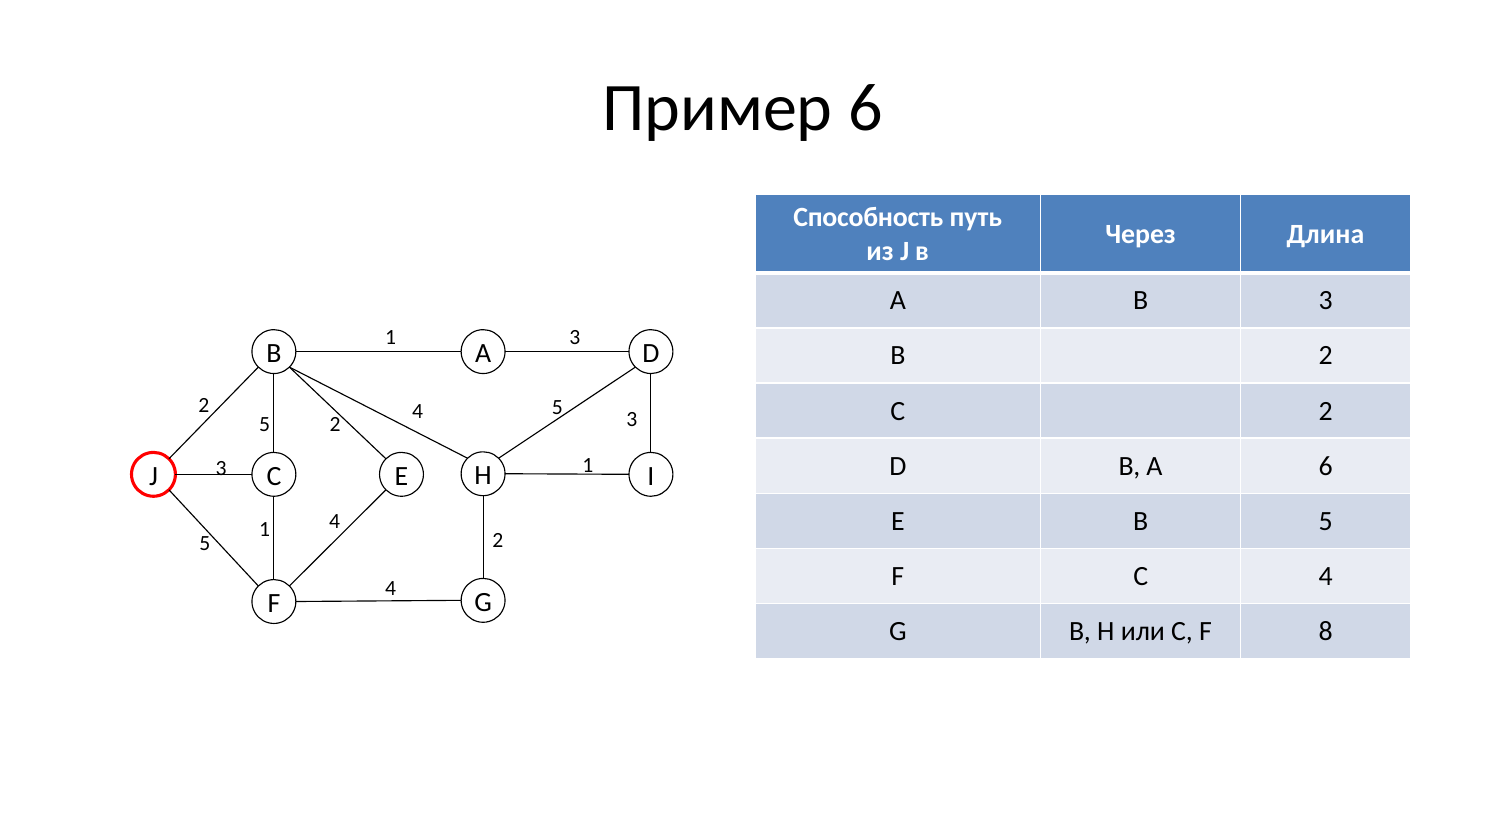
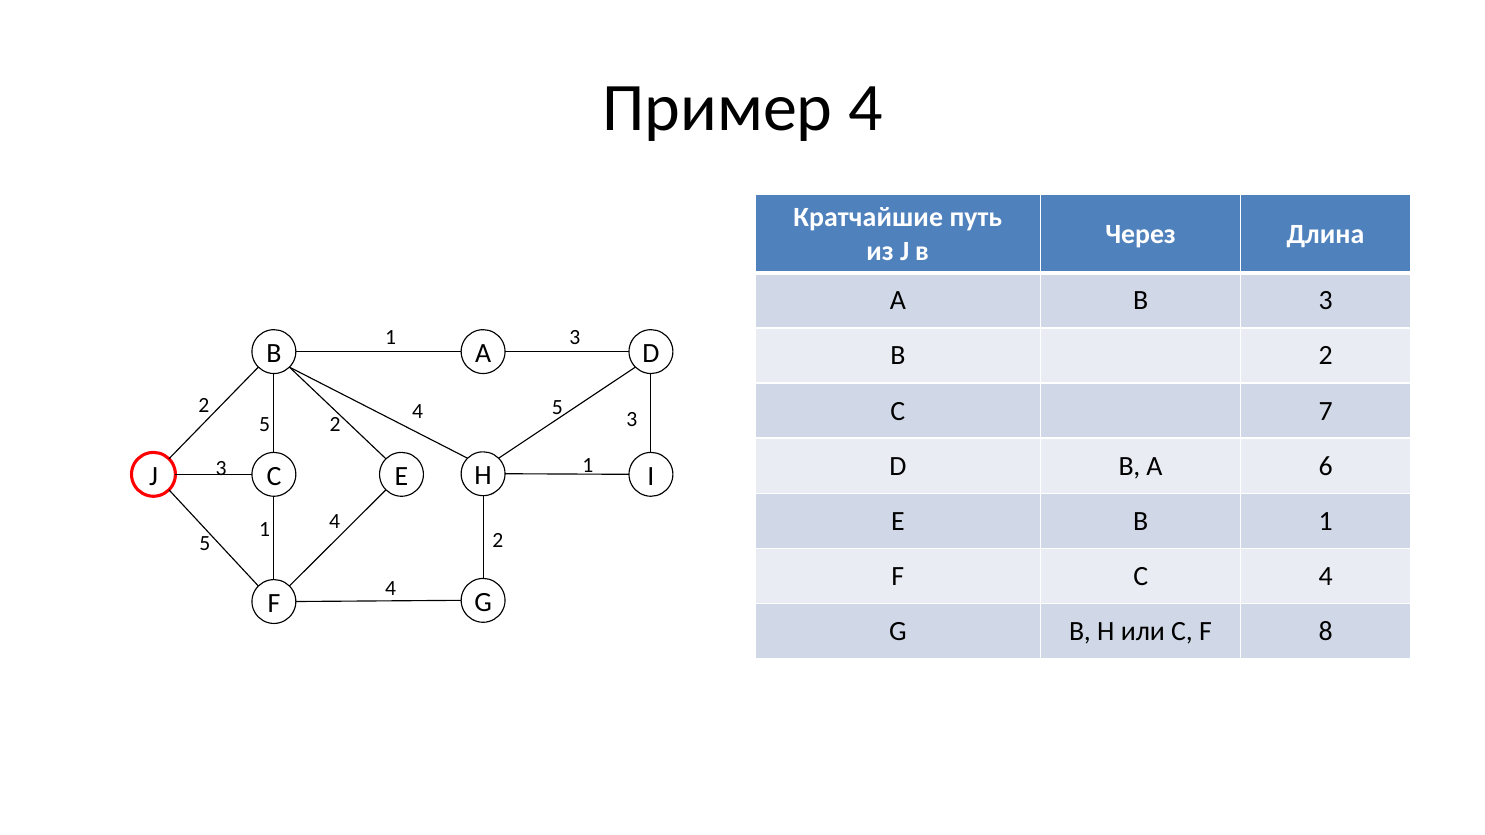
Пример 6: 6 -> 4 (865, 108)
Способность: Способность -> Кратчайшие (868, 218)
C 2: 2 -> 7 (1326, 411)
B 5: 5 -> 1 (1326, 521)
